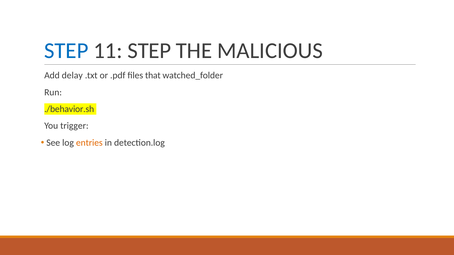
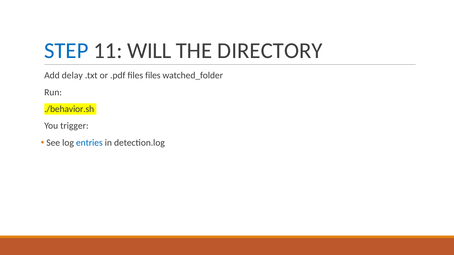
11 STEP: STEP -> WILL (149, 51)
MALICIOUS: MALICIOUS -> DIRECTORY (270, 51)
files that: that -> files (153, 75)
entries colour: orange -> blue (89, 143)
